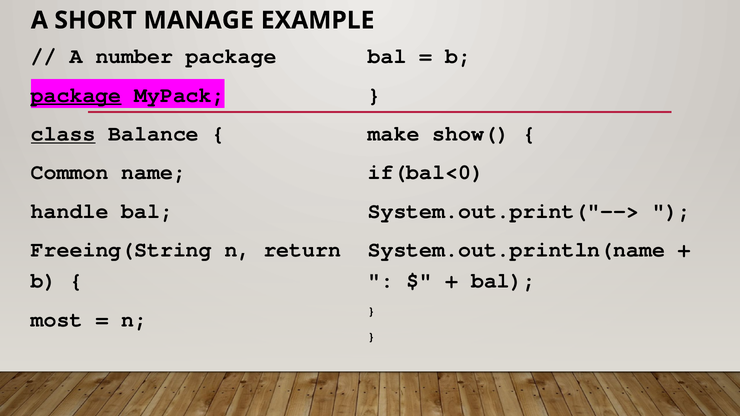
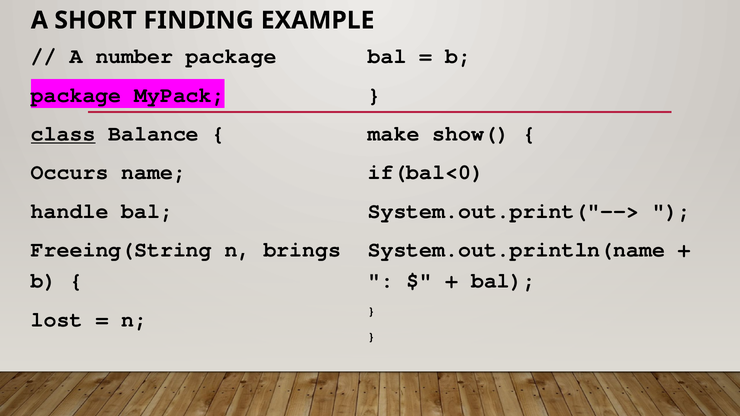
MANAGE: MANAGE -> FINDING (199, 20)
package underline: present -> none (76, 95)
Common: Common -> Occurs (70, 172)
return: return -> brings (302, 250)
most: most -> lost (57, 320)
